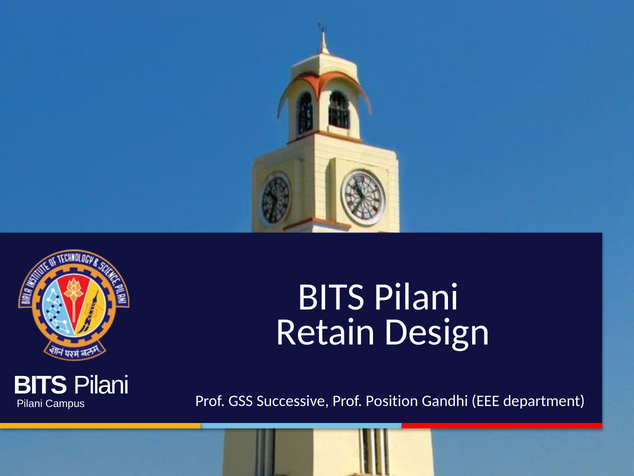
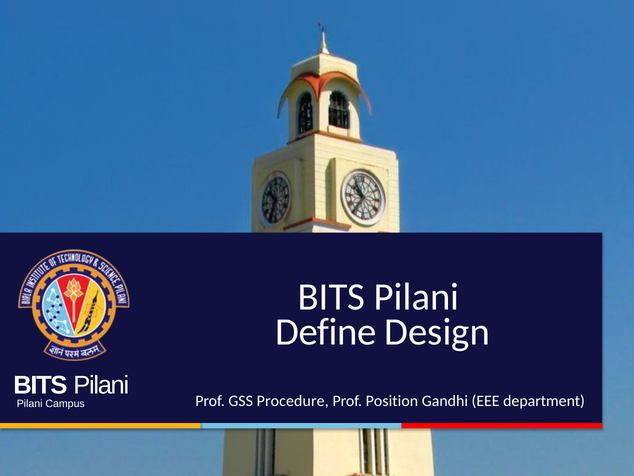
Retain: Retain -> Define (326, 332)
Successive: Successive -> Procedure (293, 401)
